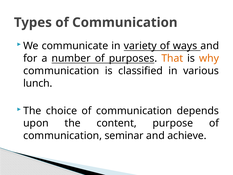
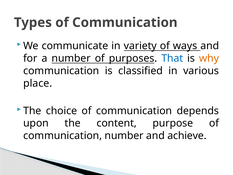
That colour: orange -> blue (172, 58)
lunch: lunch -> place (38, 83)
communication seminar: seminar -> number (124, 136)
